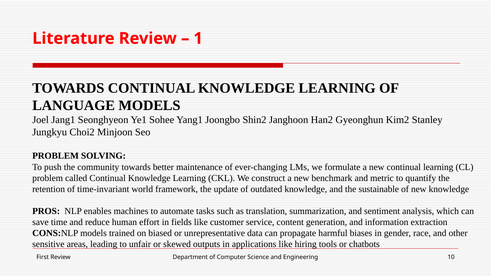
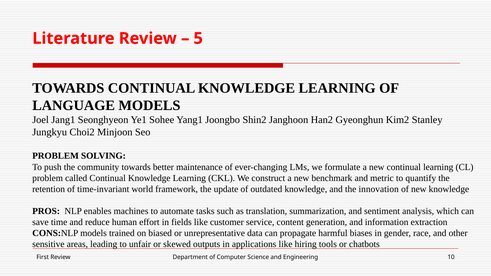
1: 1 -> 5 (198, 38)
sustainable: sustainable -> innovation (379, 189)
